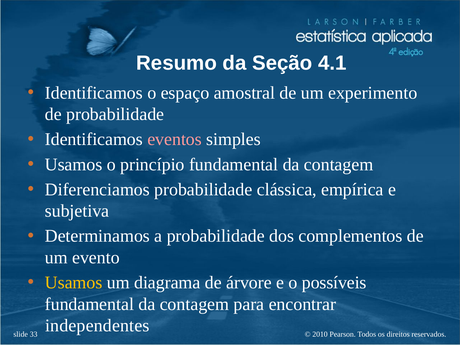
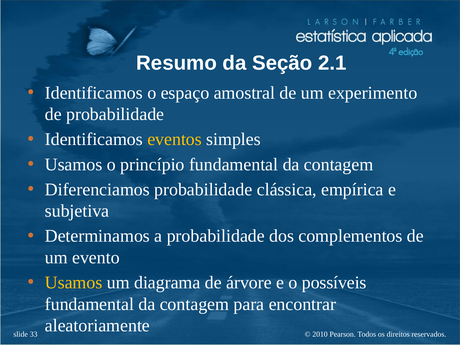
4.1: 4.1 -> 2.1 (332, 63)
eventos colour: pink -> yellow (175, 139)
independentes: independentes -> aleatoriamente (97, 326)
